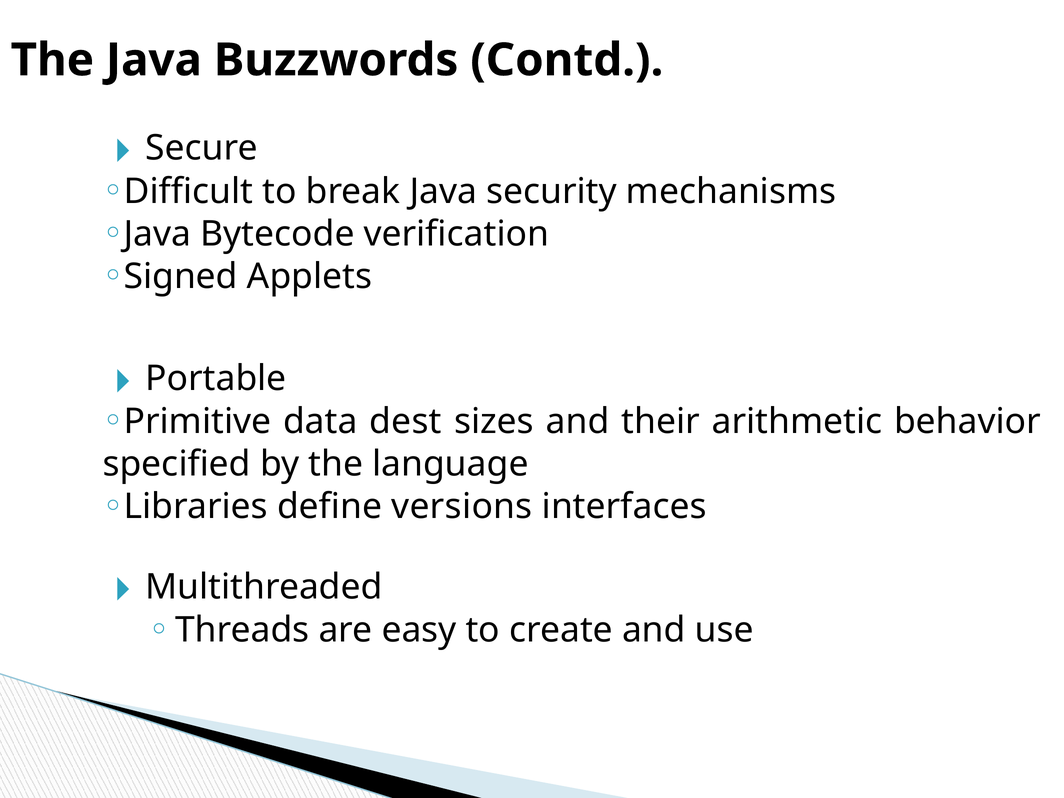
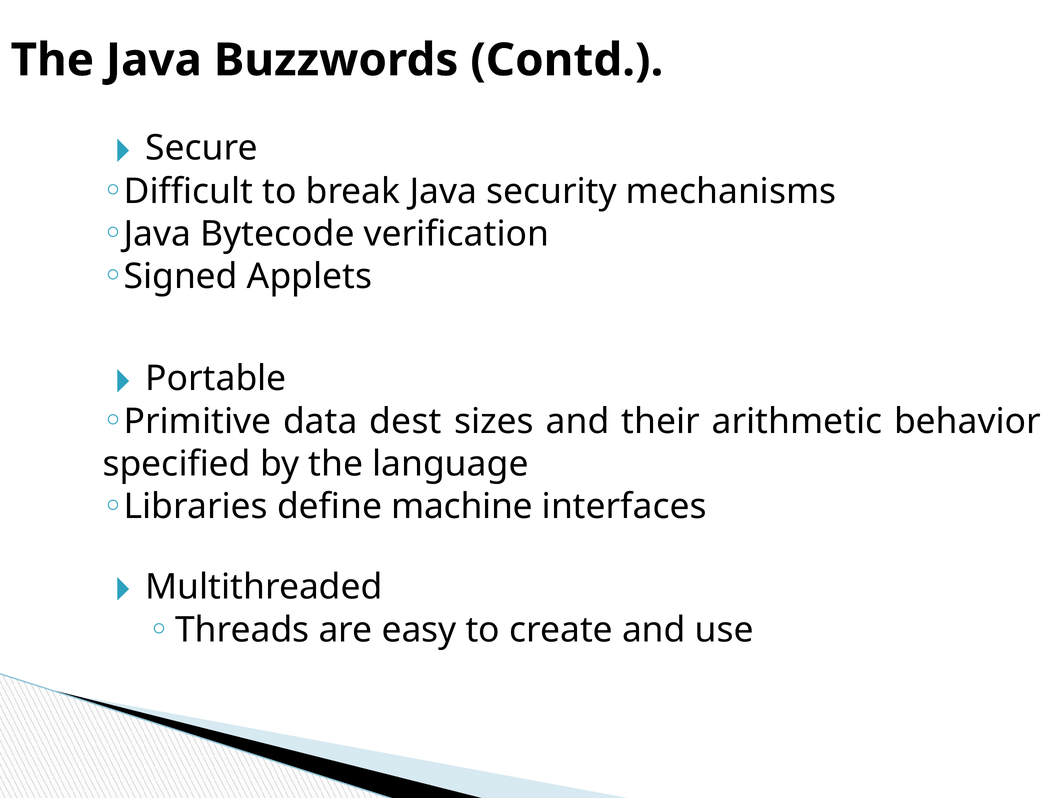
versions: versions -> machine (462, 507)
